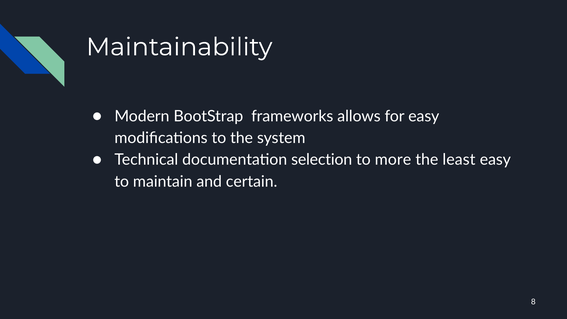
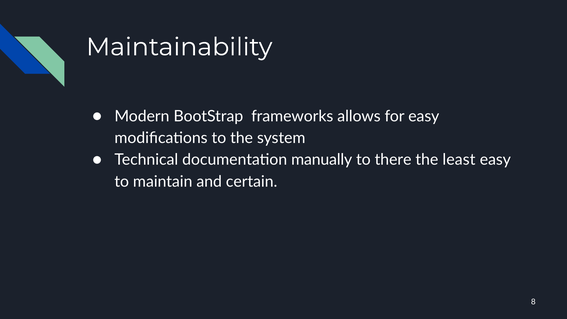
selection: selection -> manually (322, 160)
more: more -> there (393, 160)
